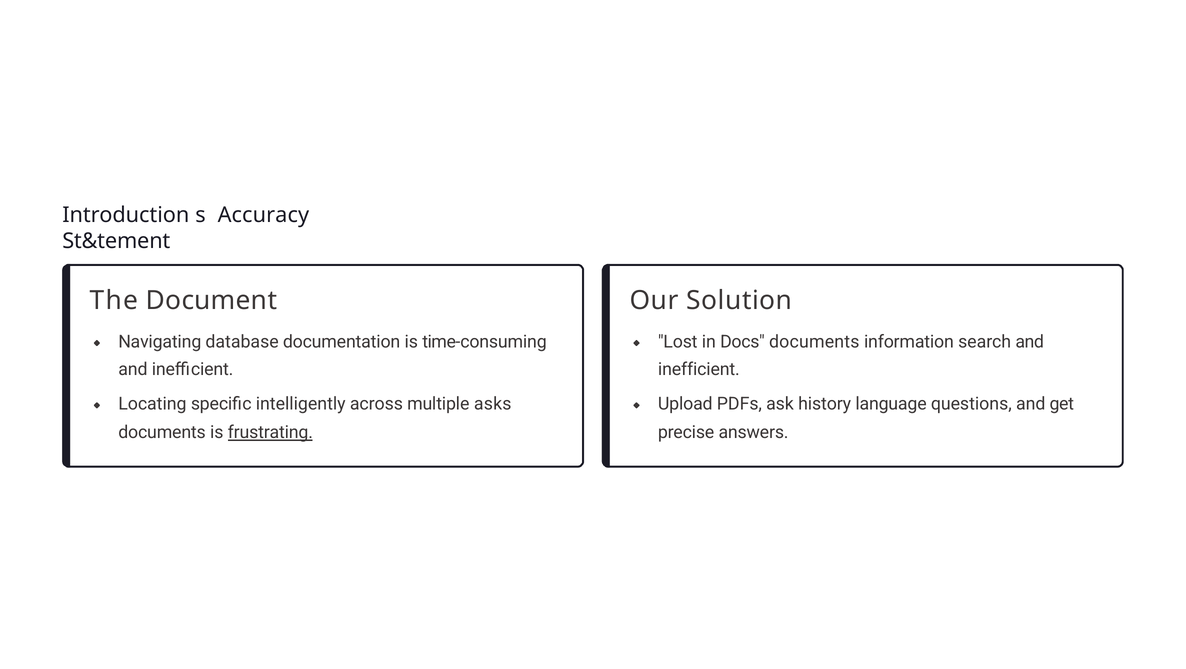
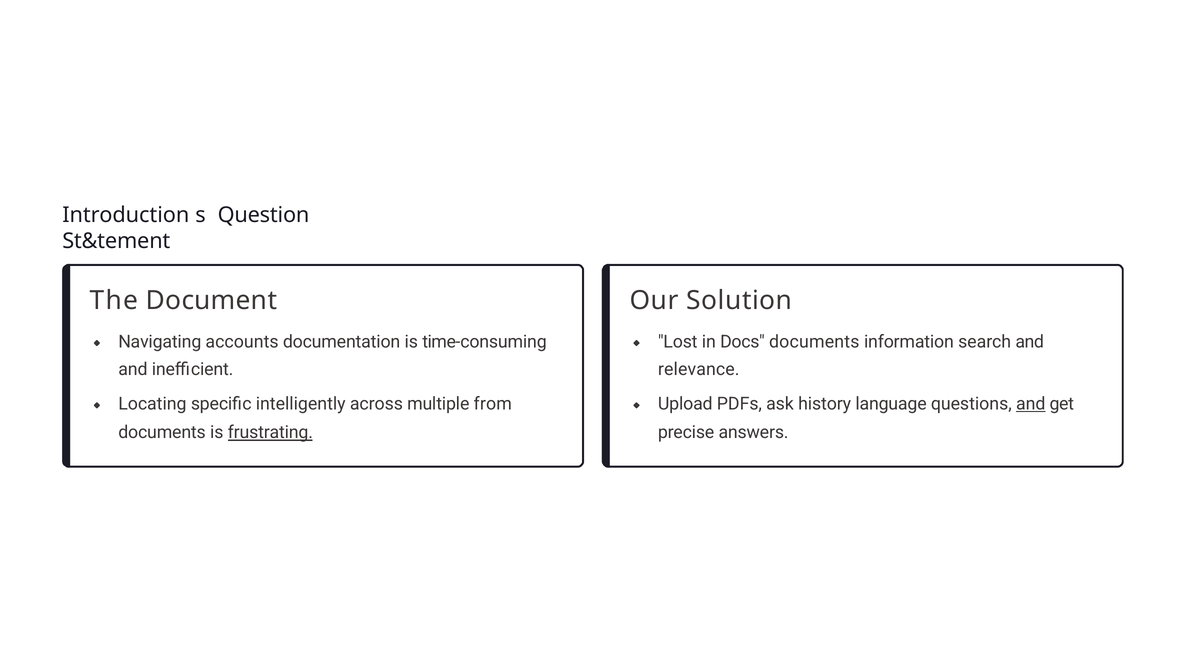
Accuracy: Accuracy -> Question (264, 215)
database: database -> accounts (242, 342)
inefficient: inefficient -> relevance (699, 369)
asks: asks -> from (493, 404)
and underline: none -> present (1031, 404)
